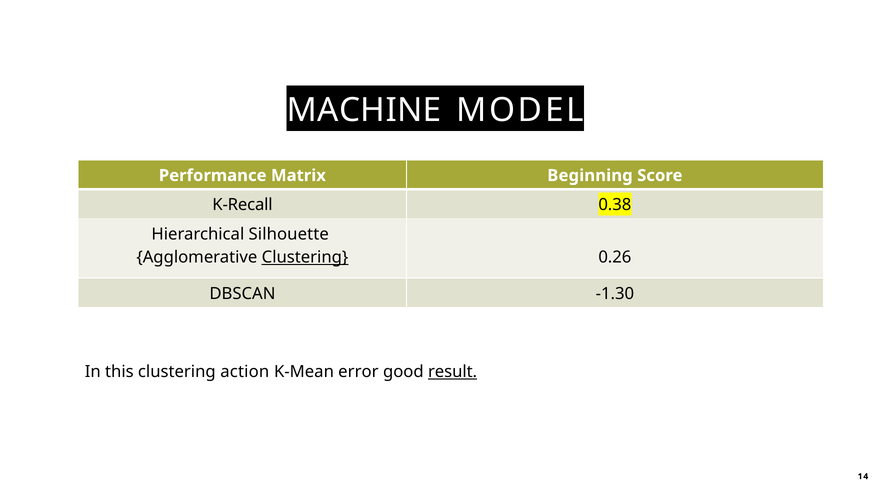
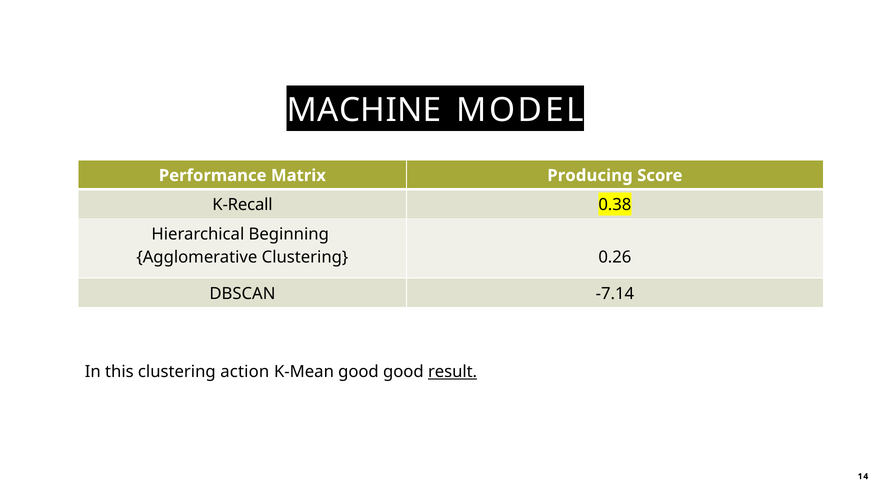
Beginning: Beginning -> Producing (590, 175)
Silhouette: Silhouette -> Beginning (289, 234)
Clustering underline: present -> none (305, 257)
-1.30: -1.30 -> -7.14 (615, 293)
K-Mean error: error -> good (358, 371)
